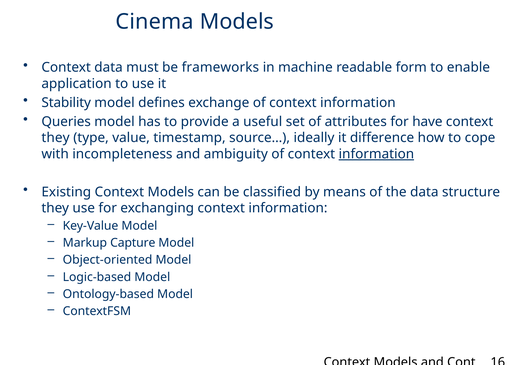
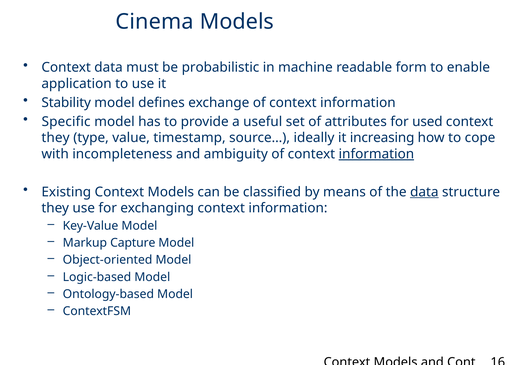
frameworks: frameworks -> probabilistic (220, 67)
Queries: Queries -> Specific (66, 122)
have: have -> used (427, 122)
difference: difference -> increasing (382, 138)
data underline: none -> present (424, 192)
